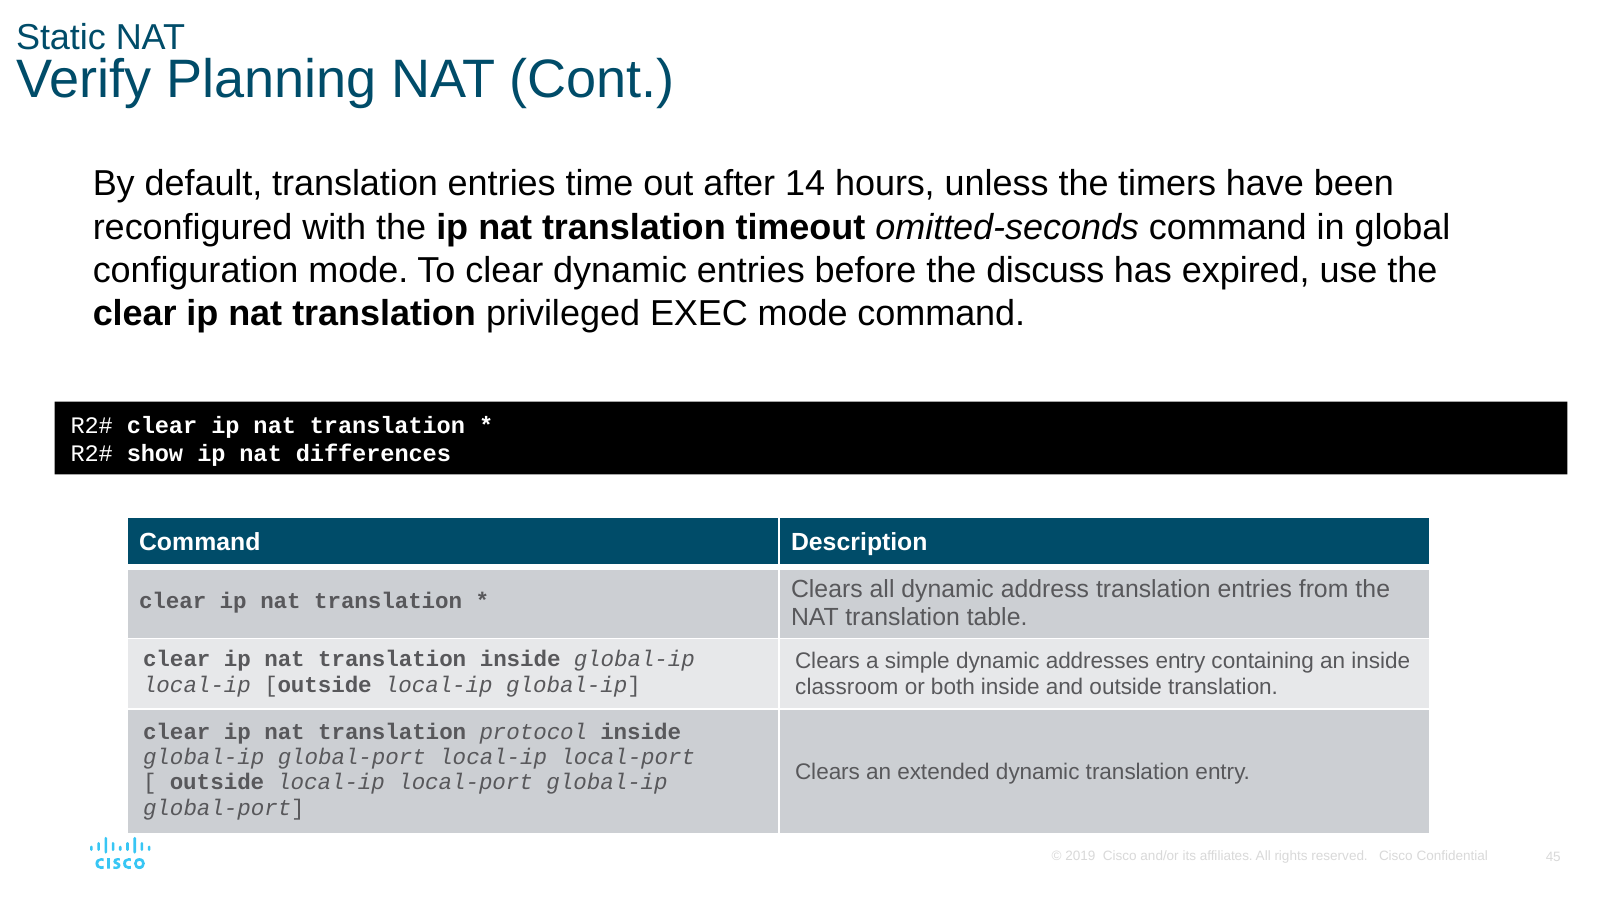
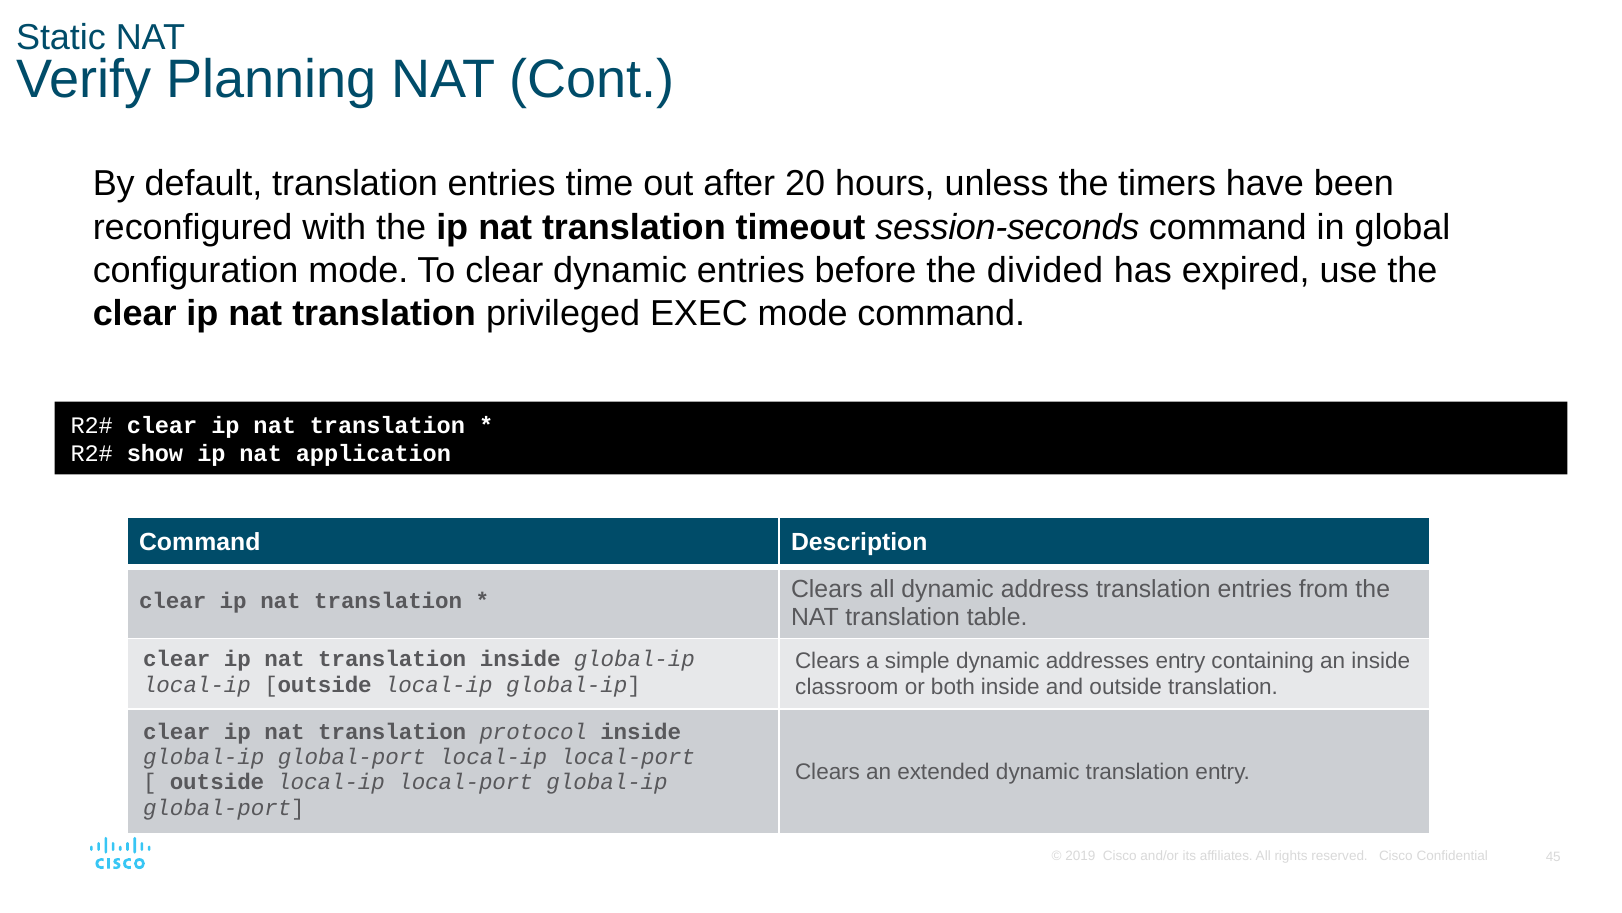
14: 14 -> 20 (805, 184)
omitted-seconds: omitted-seconds -> session-seconds (1007, 227)
discuss: discuss -> divided (1045, 270)
differences: differences -> application (373, 454)
